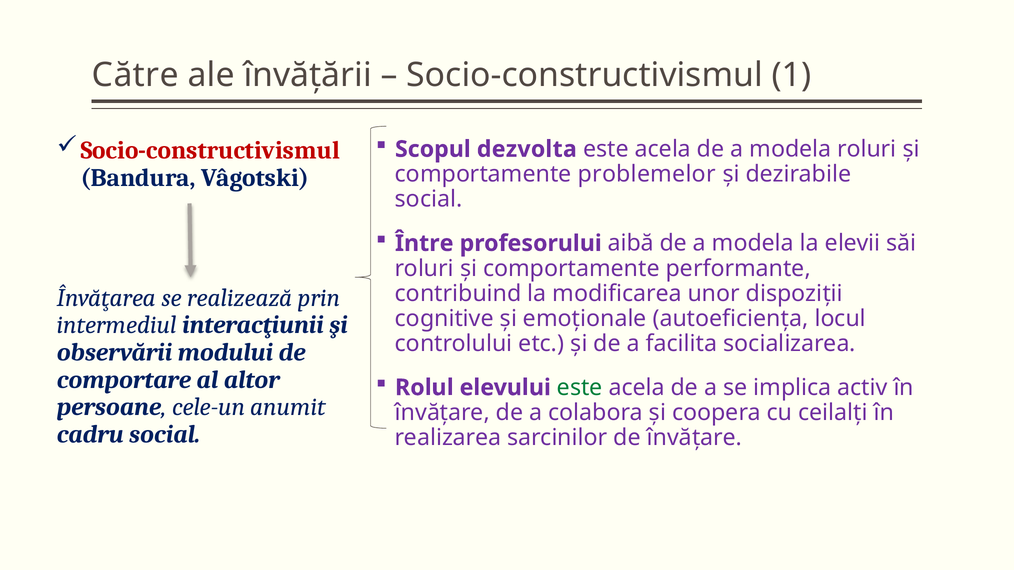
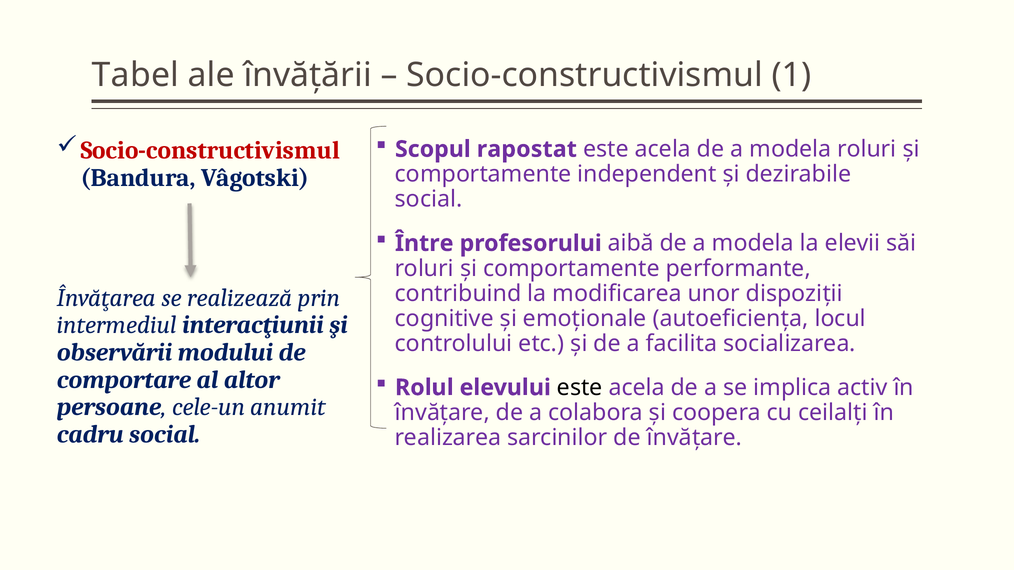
Către: Către -> Tabel (135, 75)
dezvolta: dezvolta -> rapostat (527, 149)
problemelor: problemelor -> independent (647, 174)
este colour: green -> black (580, 388)
